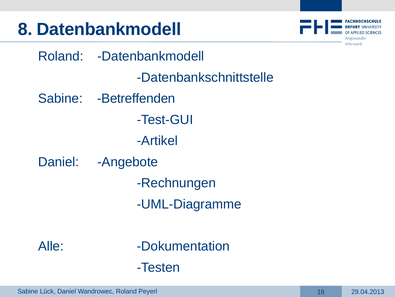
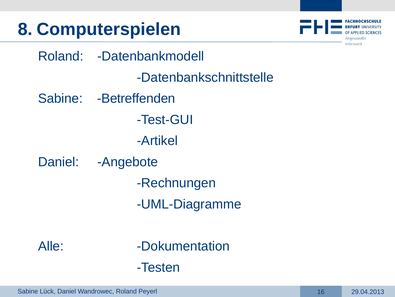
8 Datenbankmodell: Datenbankmodell -> Computerspielen (109, 29)
